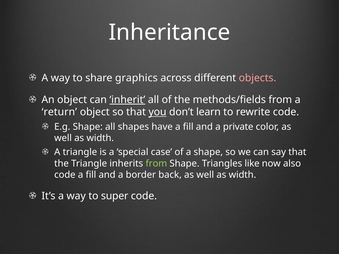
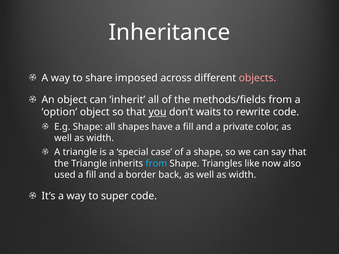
graphics: graphics -> imposed (136, 78)
inherit underline: present -> none (127, 100)
return: return -> option (59, 112)
learn: learn -> waits (208, 112)
from colour: light green -> light blue (156, 164)
code: code -> used (65, 175)
